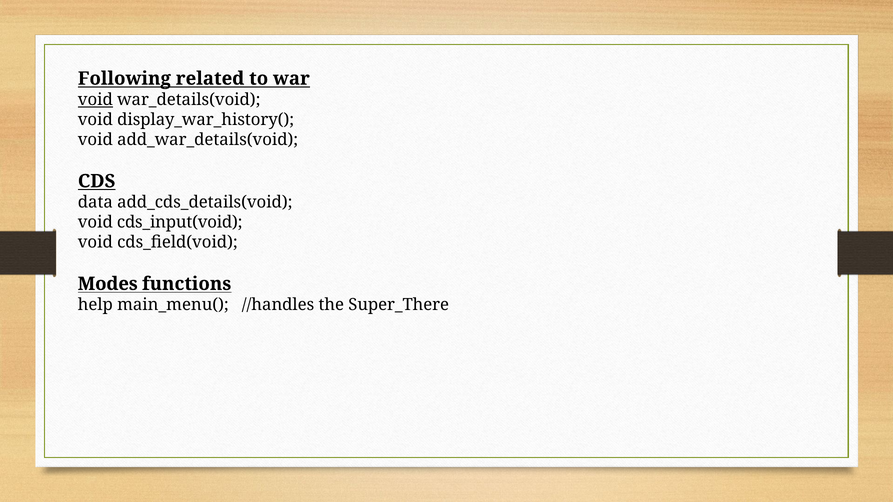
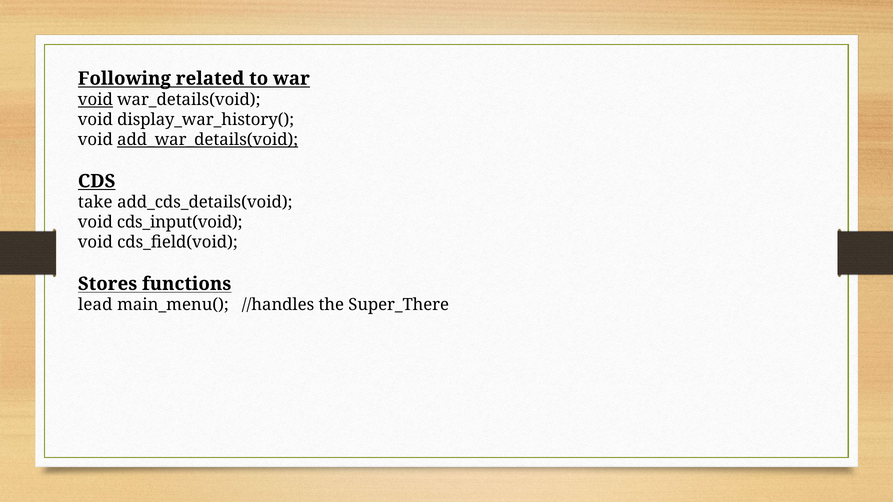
add_war_details(void underline: none -> present (208, 140)
data: data -> take (95, 202)
Modes: Modes -> Stores (108, 284)
help: help -> lead (95, 305)
